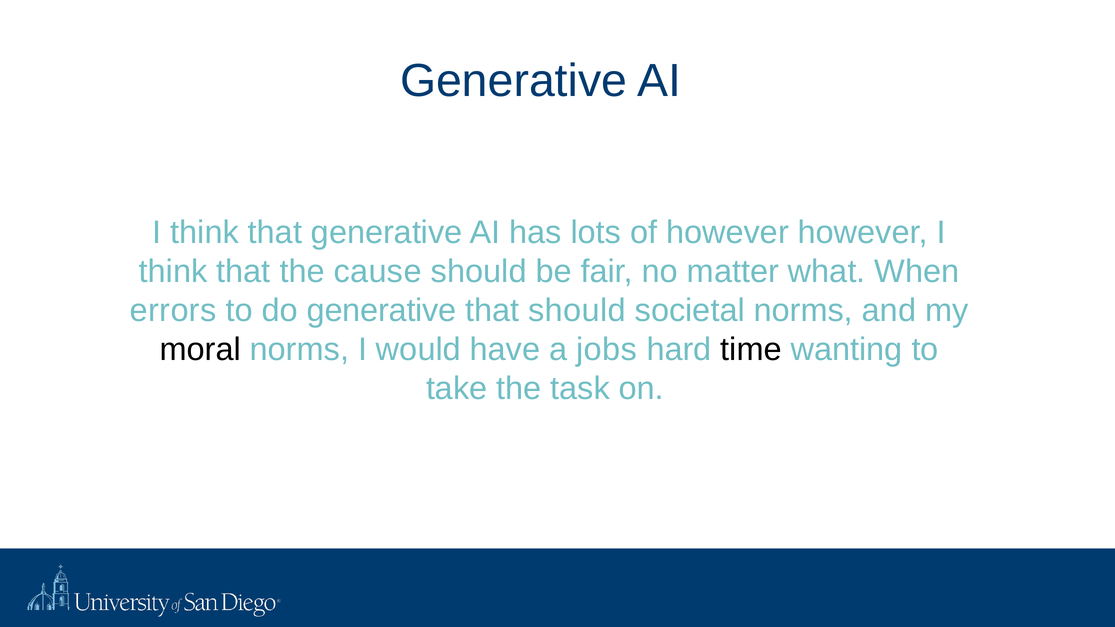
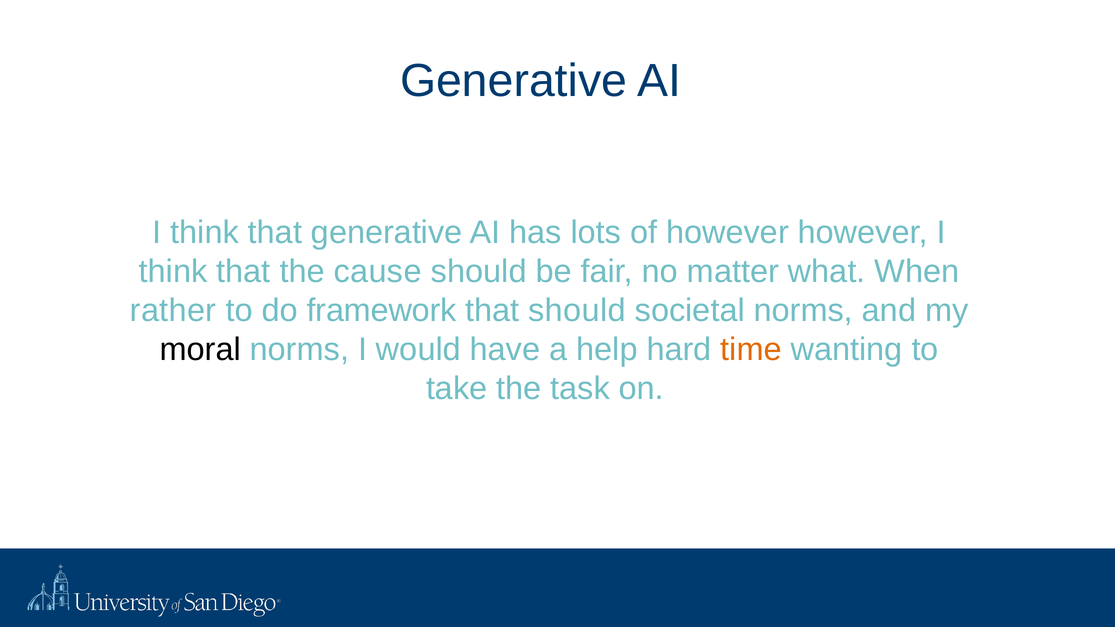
errors: errors -> rather (173, 311)
do generative: generative -> framework (382, 311)
jobs: jobs -> help (607, 350)
time colour: black -> orange (751, 350)
